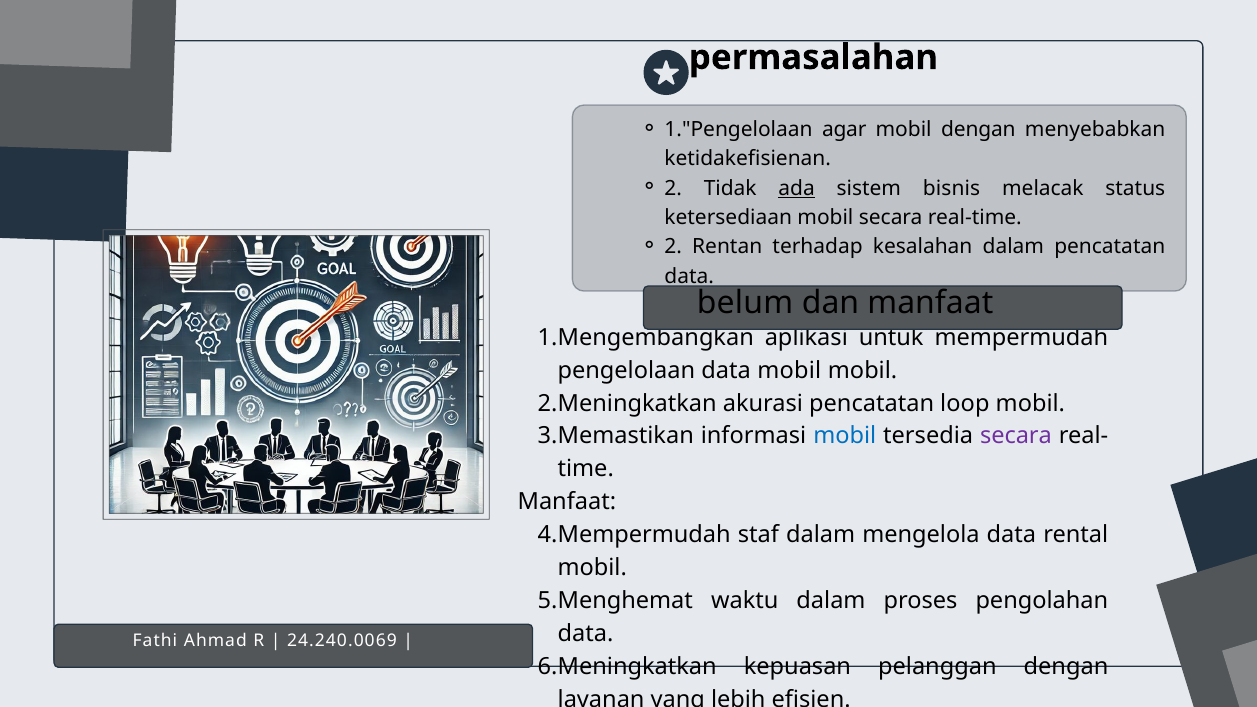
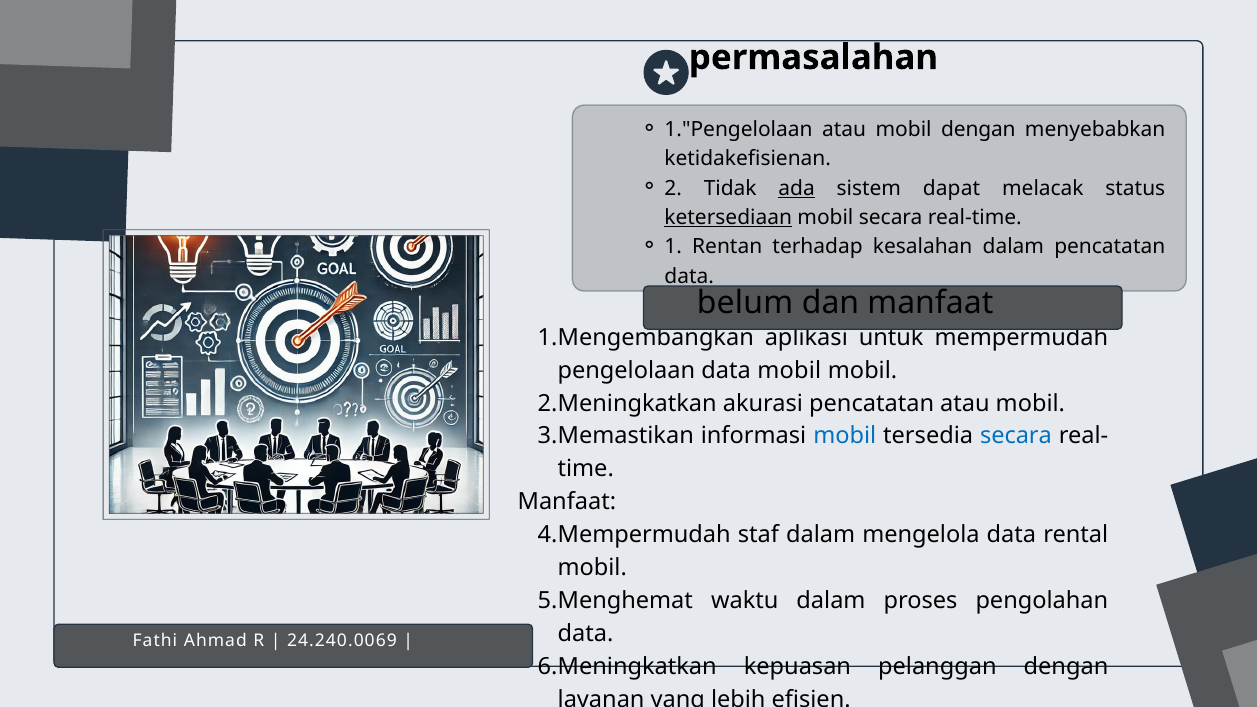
1."Pengelolaan agar: agar -> atau (844, 130)
bisnis: bisnis -> dapat (952, 188)
ketersediaan underline: none -> present (728, 218)
2: 2 -> 1 (673, 247)
pencatatan loop: loop -> atau (965, 403)
secara colour: purple -> blue (1016, 436)
